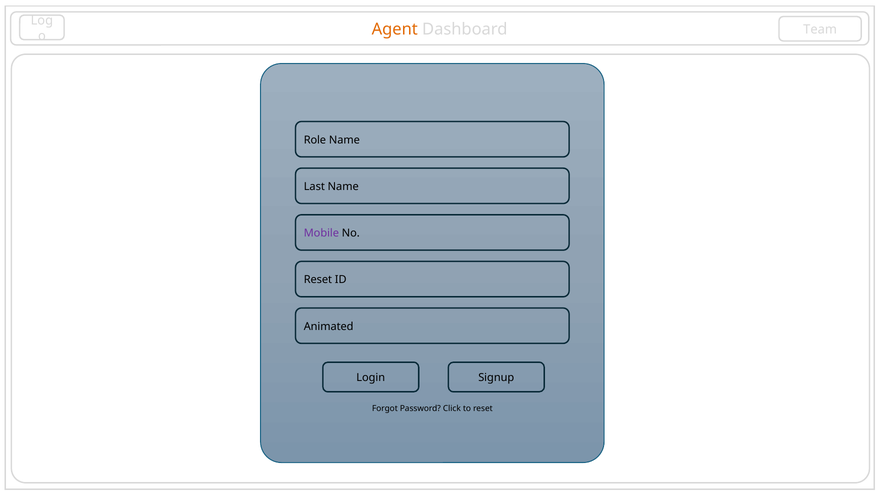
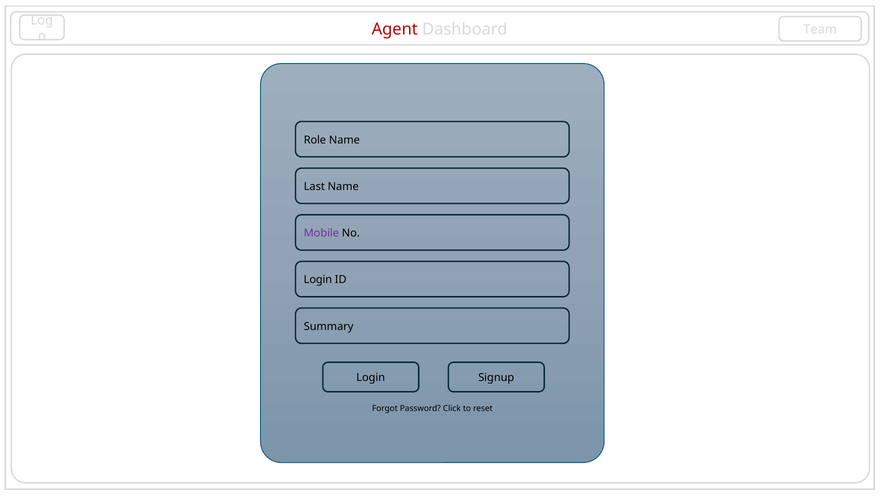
Agent colour: orange -> red (395, 30)
Reset: Reset -> Login (318, 280)
Animated: Animated -> Summary (329, 326)
